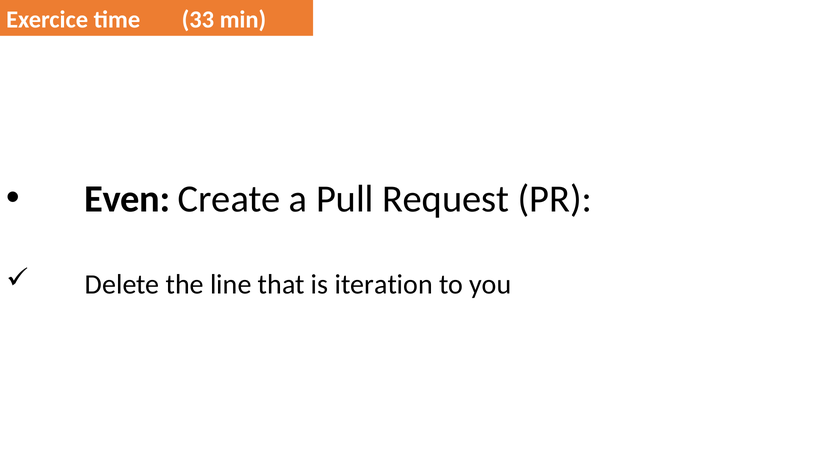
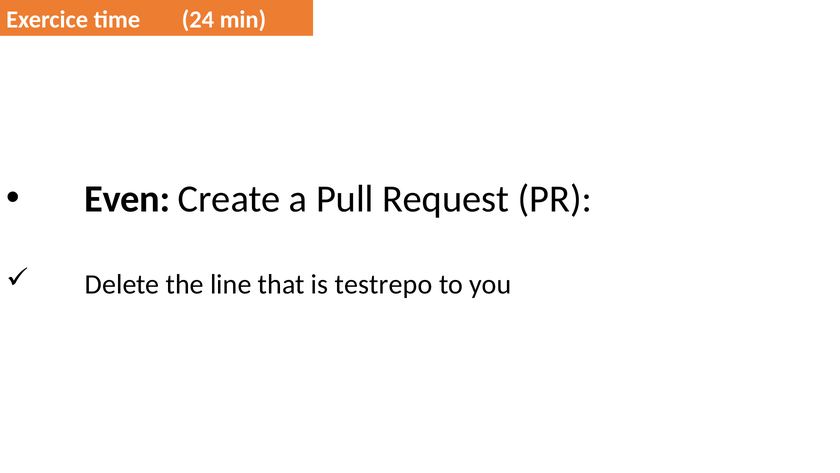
33: 33 -> 24 (198, 20)
iteration: iteration -> testrepo (384, 284)
